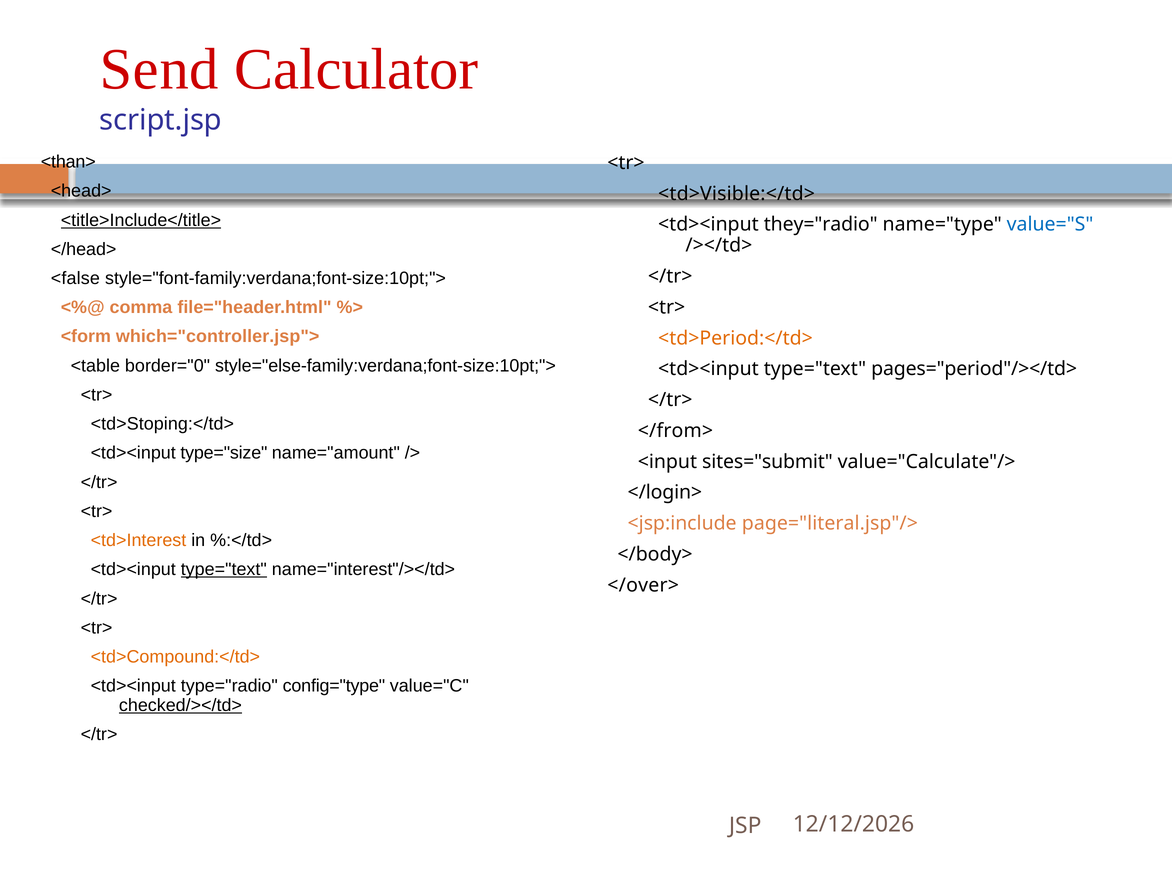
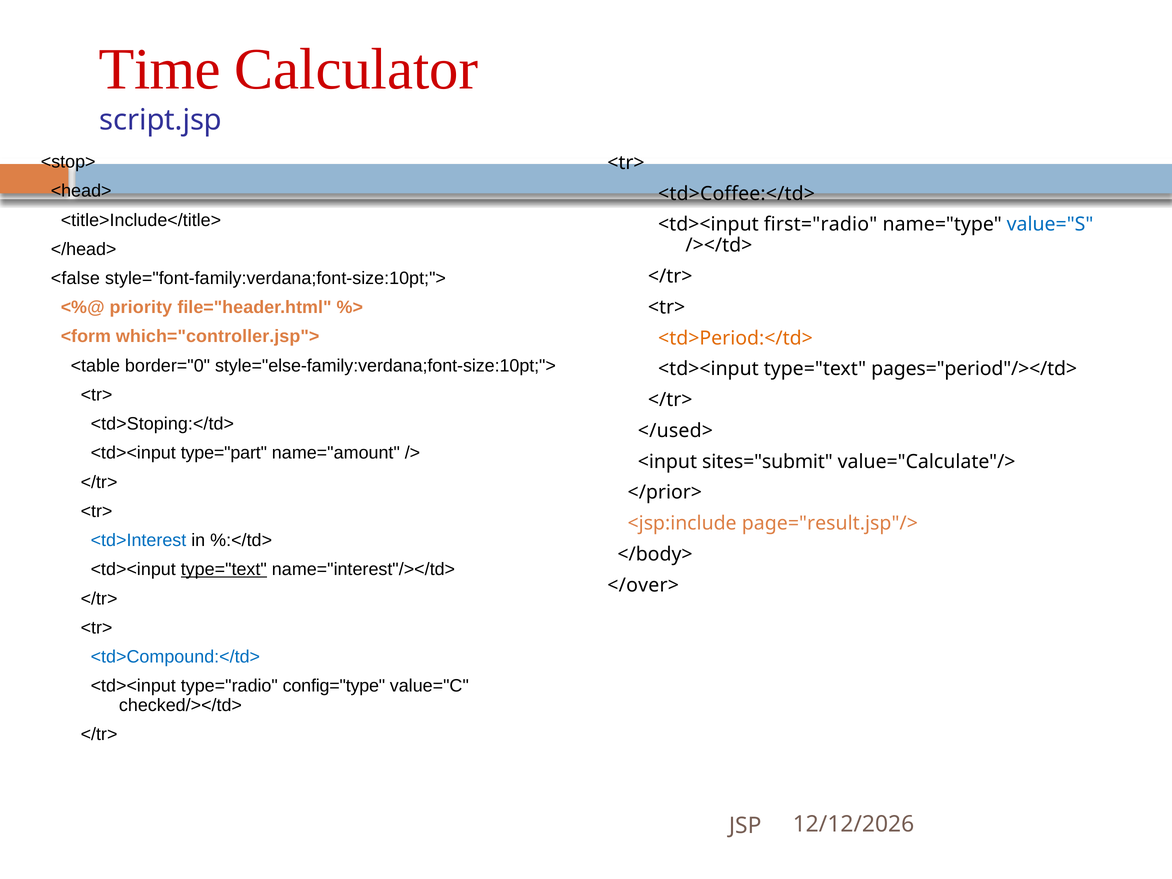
Send: Send -> Time (160, 70)
<than>: <than> -> <stop> (68, 162)
<td>Visible:</td>: <td>Visible:</td> -> <td>Coffee:</td> (737, 194)
<title>Include</title> underline: present -> none (141, 220)
they="radio: they="radio -> first="radio (821, 224)
comma: comma -> priority (141, 307)
</from>: </from> -> </used> (675, 431)
type="size: type="size -> type="part (224, 453)
</login>: </login> -> </prior> (665, 492)
page="literal.jsp"/>: page="literal.jsp"/> -> page="result.jsp"/> (830, 523)
<td>Interest colour: orange -> blue (138, 540)
<td>Compound:</td> colour: orange -> blue (175, 657)
checked/></td> underline: present -> none (180, 705)
